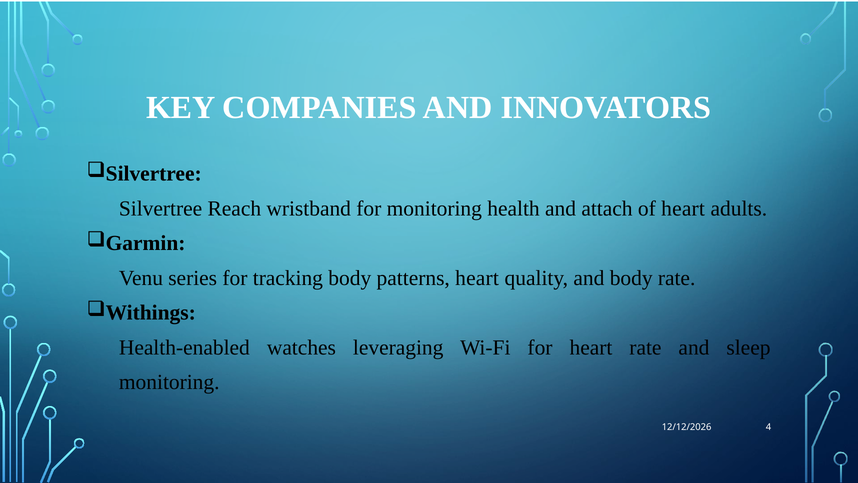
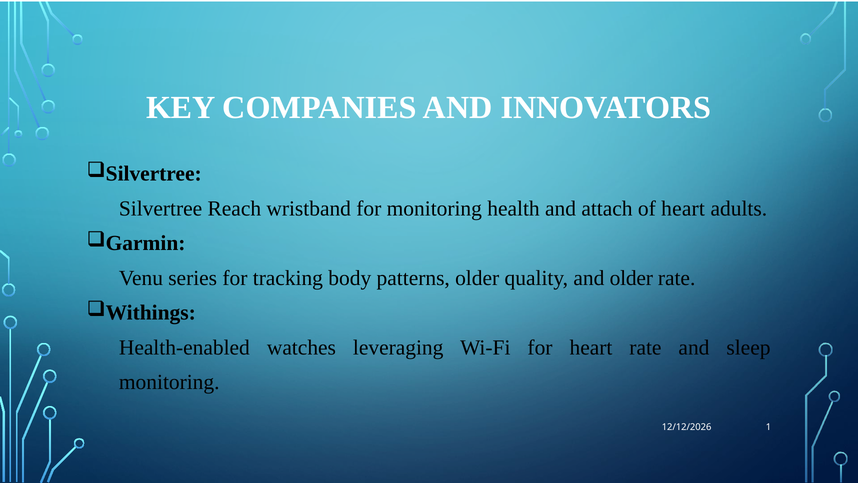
patterns heart: heart -> older (477, 278)
and body: body -> older (631, 278)
4: 4 -> 1 (768, 427)
